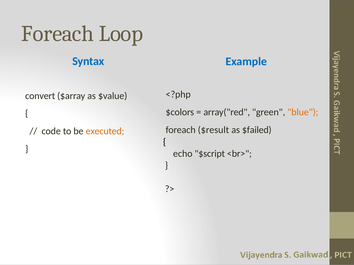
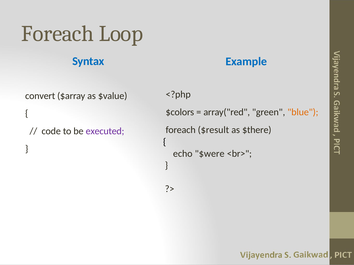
$failed: $failed -> $there (257, 130)
executed colour: orange -> purple (105, 131)
$script: $script -> $were (210, 154)
